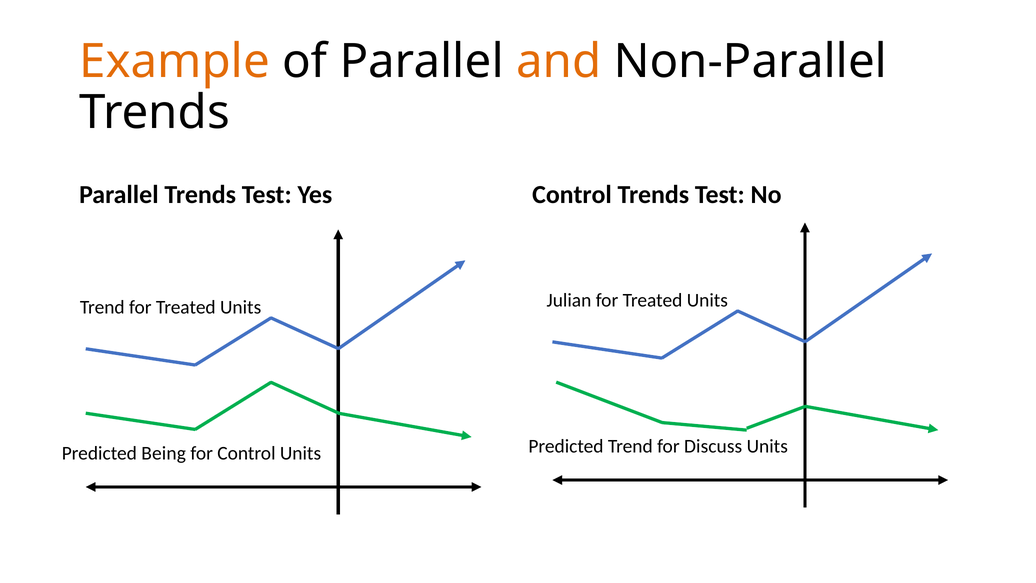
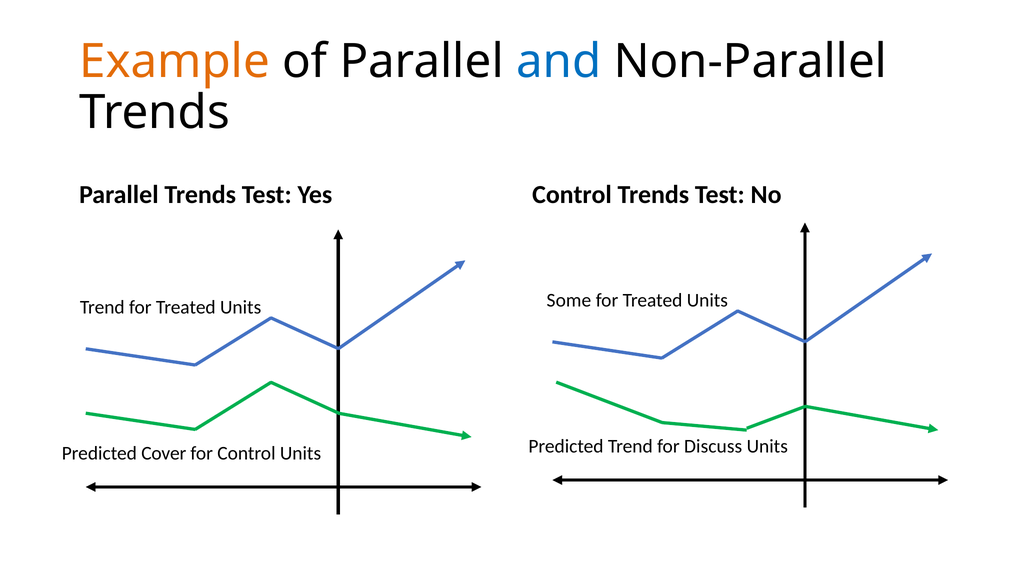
and colour: orange -> blue (559, 61)
Julian: Julian -> Some (569, 300)
Being: Being -> Cover (164, 453)
